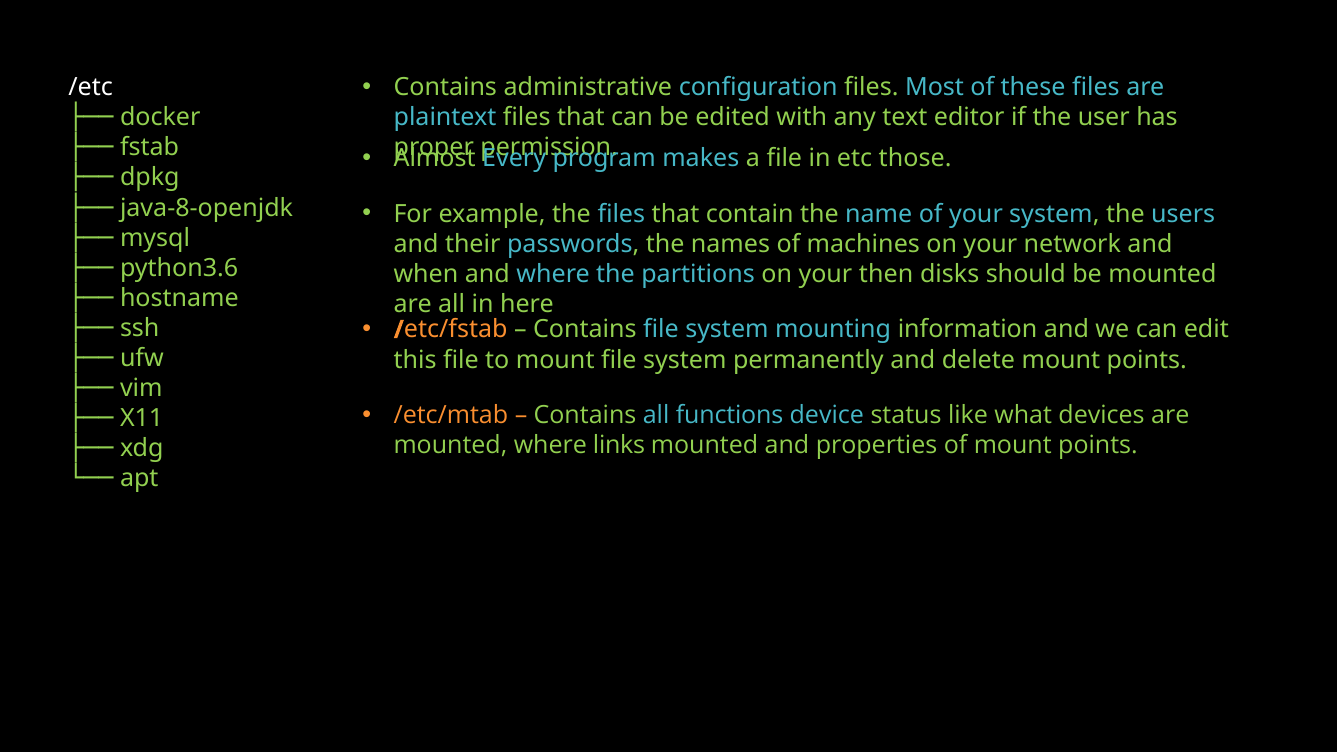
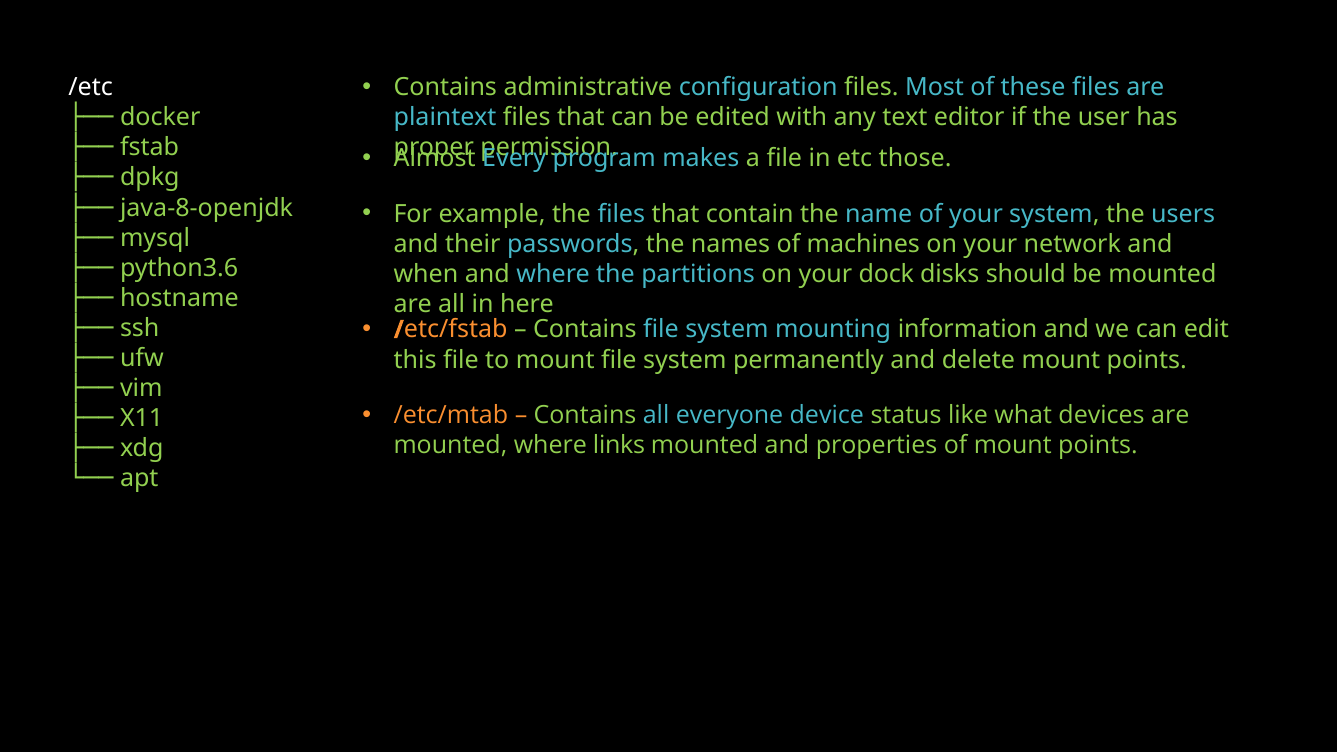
then: then -> dock (886, 274)
functions: functions -> everyone (730, 415)
